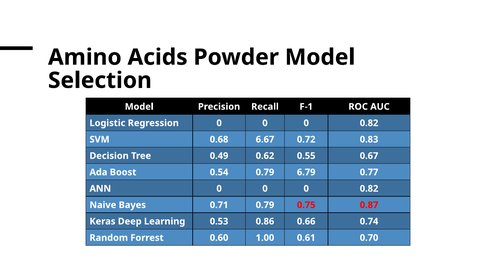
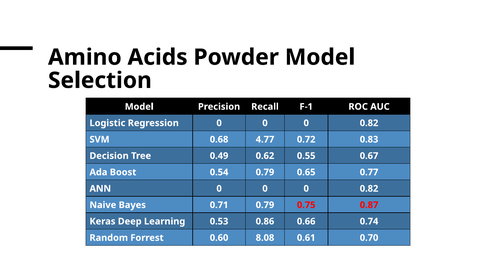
6.67: 6.67 -> 4.77 (265, 139)
6.79: 6.79 -> 0.65 (306, 172)
1.00: 1.00 -> 8.08 (265, 238)
